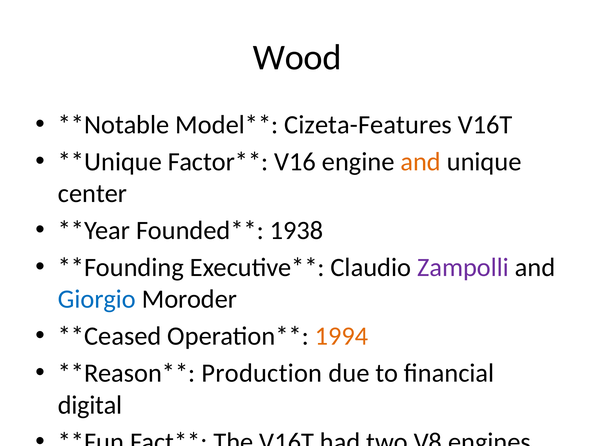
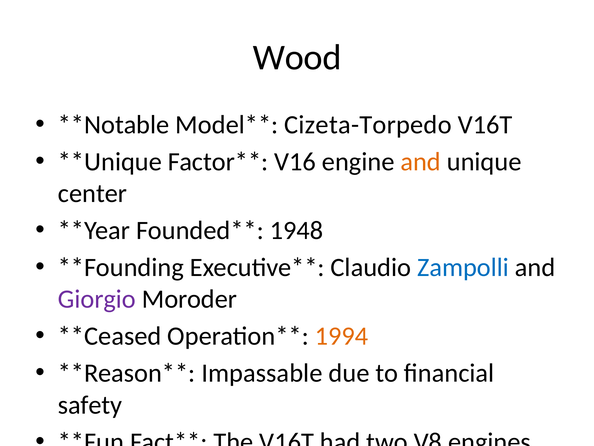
Cizeta-Features: Cizeta-Features -> Cizeta-Torpedo (368, 125)
1938: 1938 -> 1948 (297, 230)
Zampolli colour: purple -> blue (463, 267)
Giorgio colour: blue -> purple (97, 299)
Production: Production -> Impassable (262, 373)
digital: digital -> safety (90, 405)
